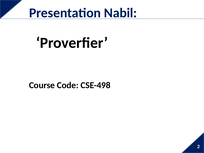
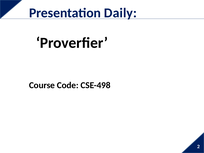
Nabil: Nabil -> Daily (120, 13)
